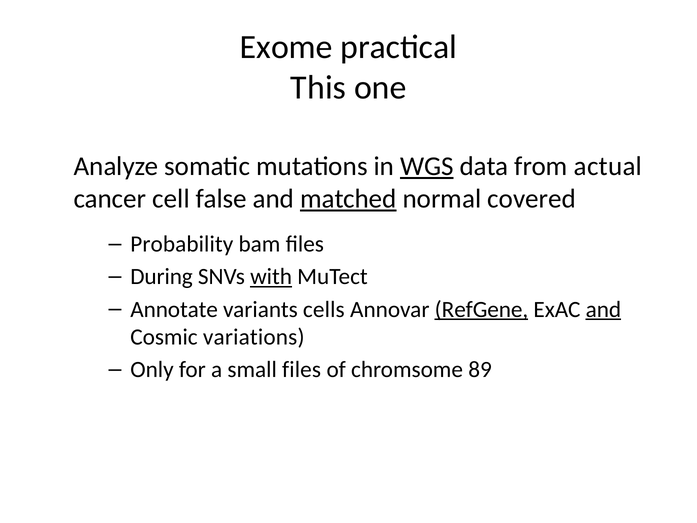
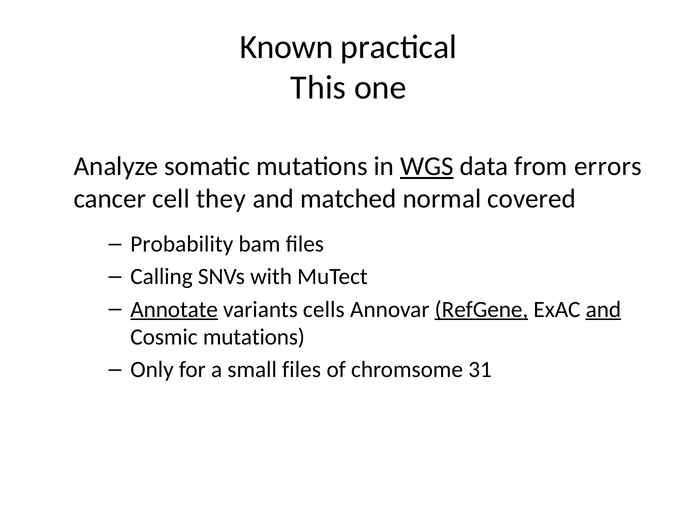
Exome: Exome -> Known (286, 47)
actual: actual -> errors (608, 166)
false: false -> they (221, 199)
matched underline: present -> none (348, 199)
During: During -> Calling (162, 277)
with underline: present -> none (271, 277)
Annotate underline: none -> present (174, 309)
Cosmic variations: variations -> mutations (254, 337)
89: 89 -> 31 (480, 370)
